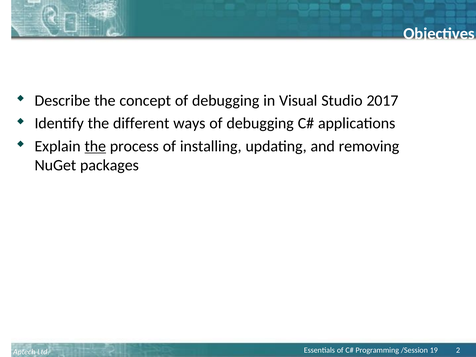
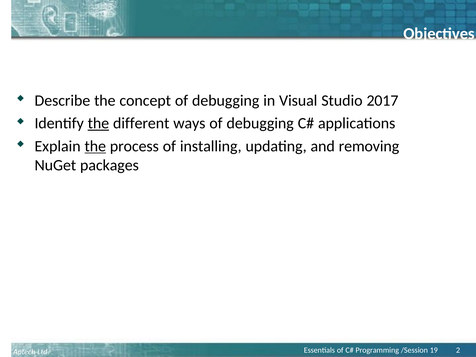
the underline: none -> present (98, 123)
